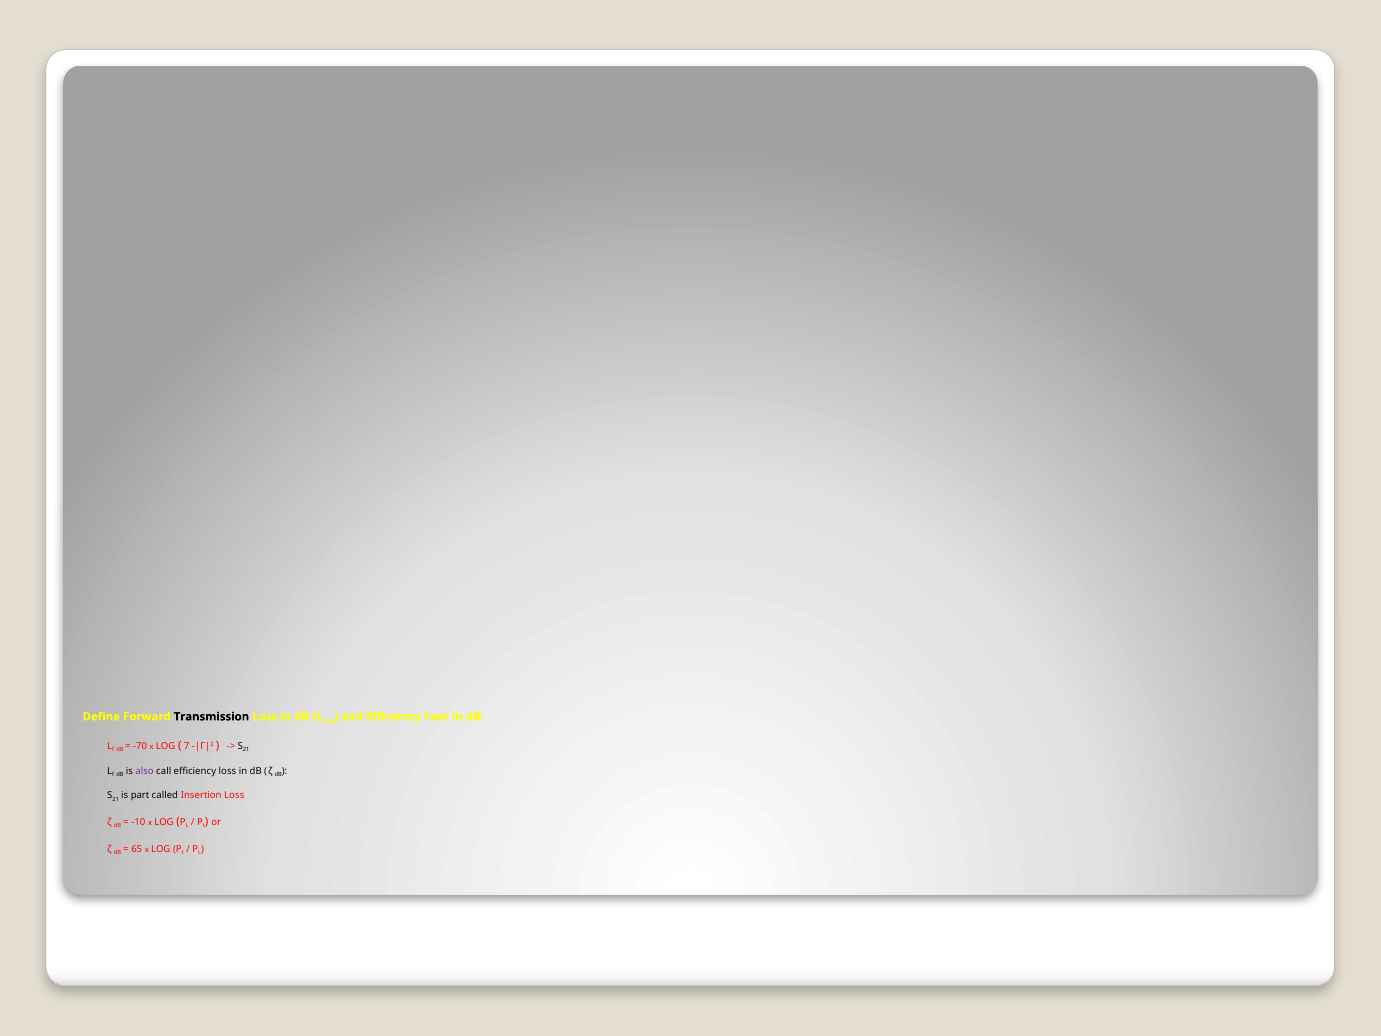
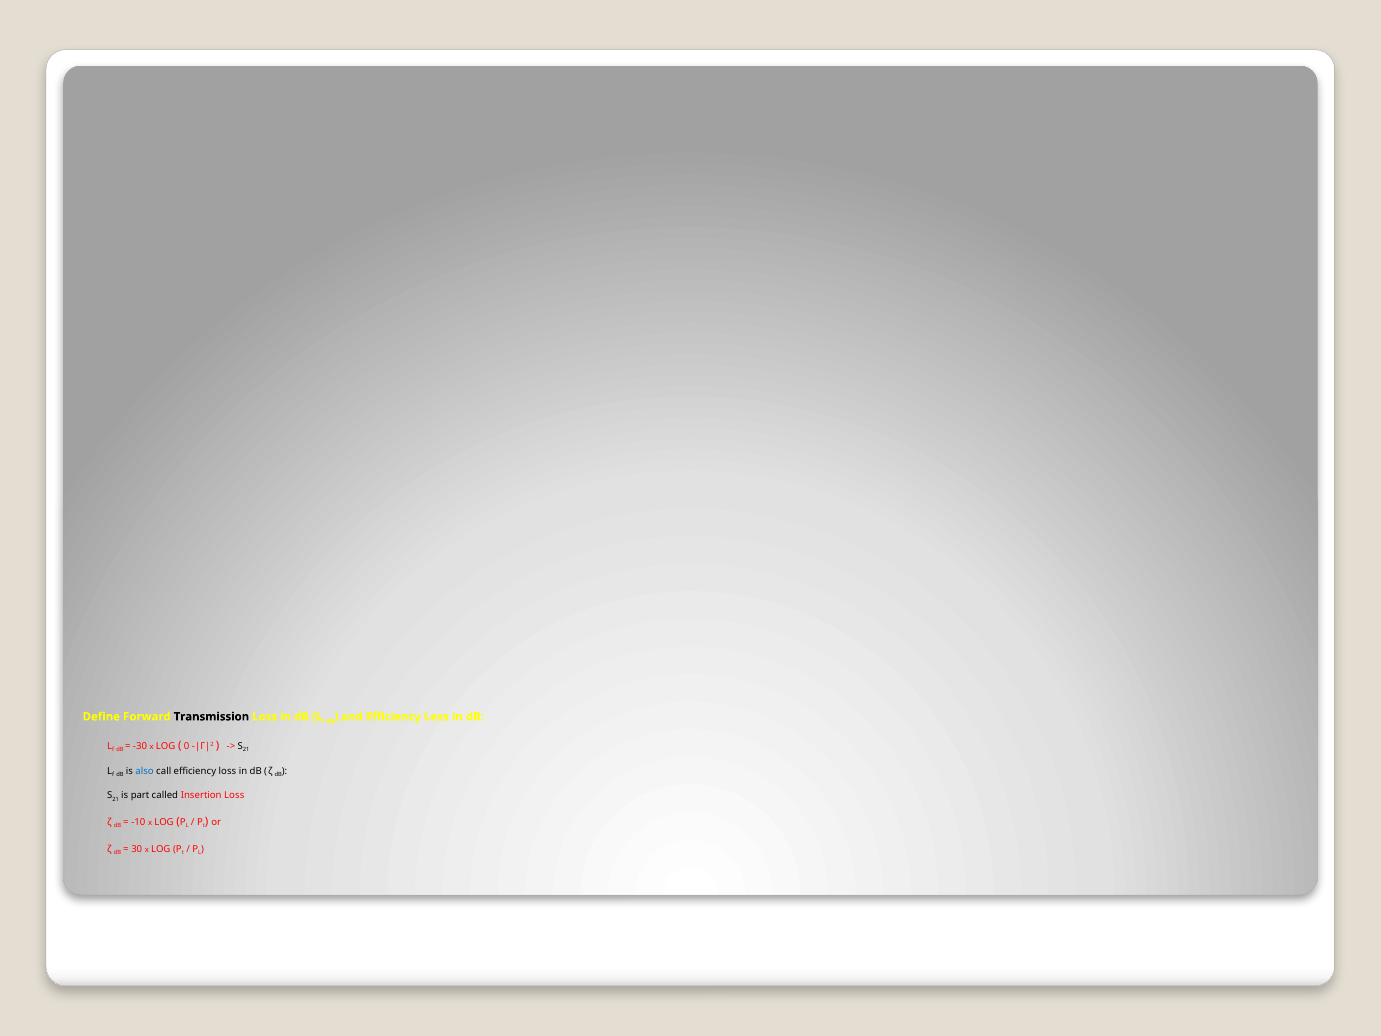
Feet: Feet -> Less (436, 716)
-70: -70 -> -30 (140, 746)
7: 7 -> 0 (187, 746)
also colour: purple -> blue (145, 771)
65: 65 -> 30 (137, 849)
